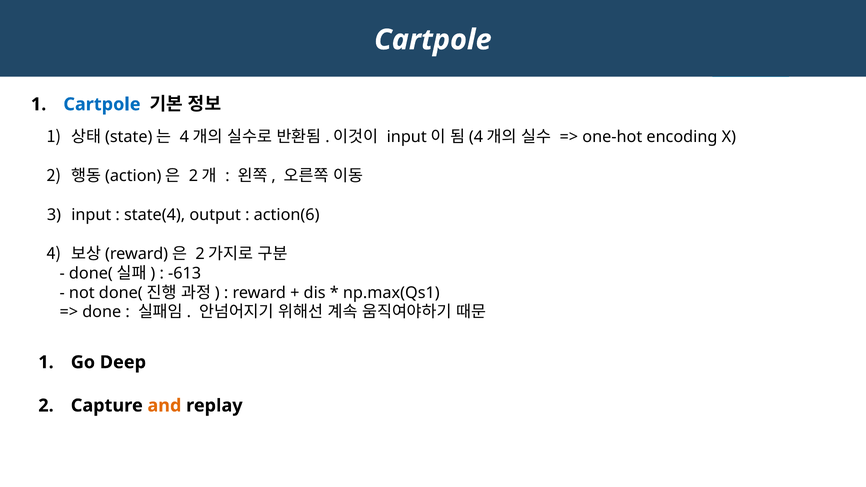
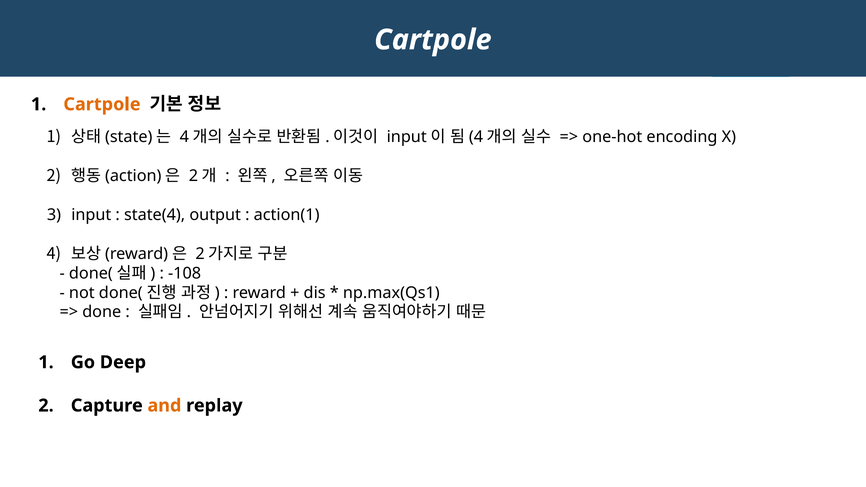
Cartpole colour: blue -> orange (102, 104)
action(6: action(6 -> action(1 (287, 215)
-613: -613 -> -108 (185, 273)
